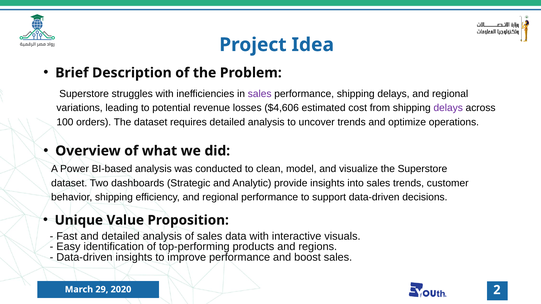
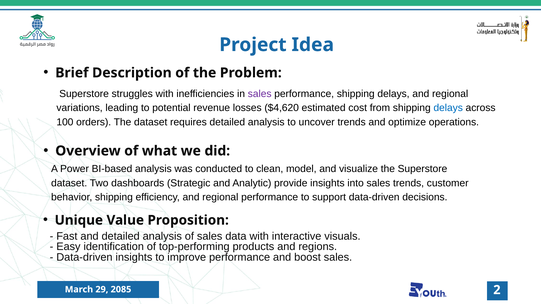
$4,606: $4,606 -> $4,620 (282, 108)
delays colour: purple -> blue (448, 108)
2020: 2020 -> 2085 (121, 290)
